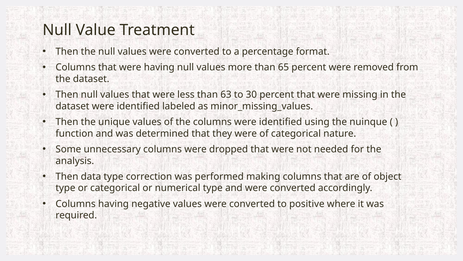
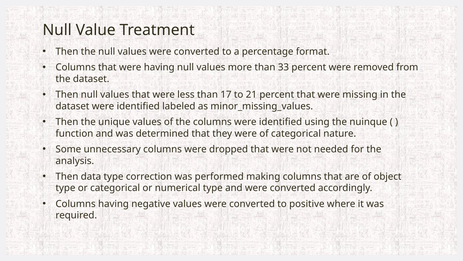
65: 65 -> 33 (283, 67)
63: 63 -> 17 (226, 95)
30: 30 -> 21 (251, 95)
